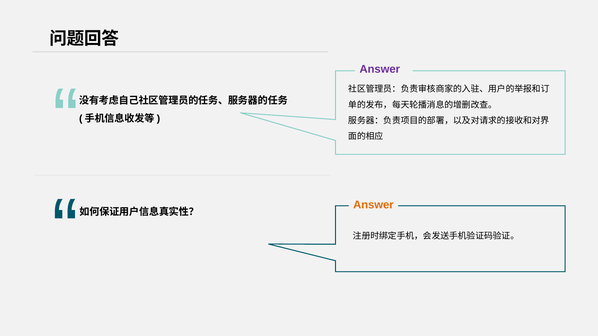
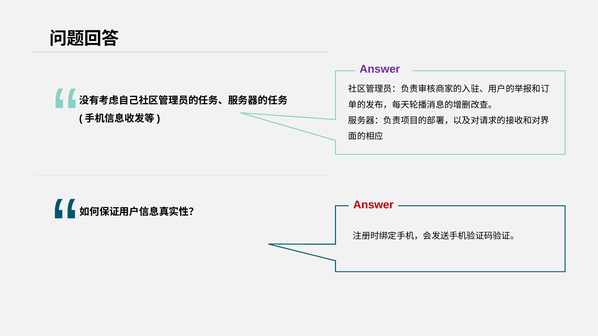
Answer colour: orange -> red (373, 205)
